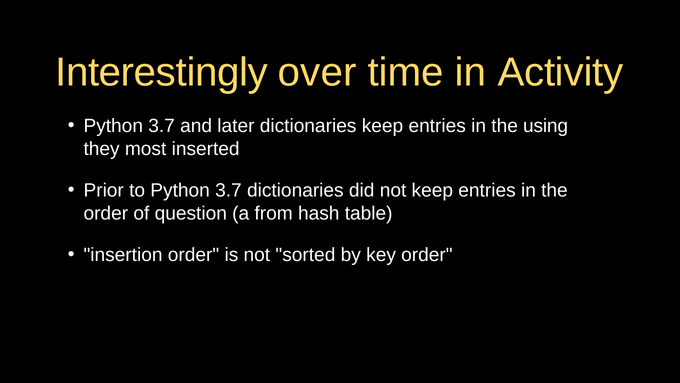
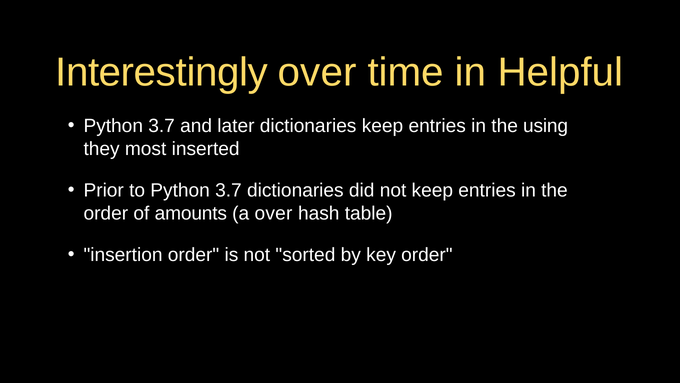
Activity: Activity -> Helpful (560, 72)
question: question -> amounts (191, 213)
a from: from -> over (274, 213)
